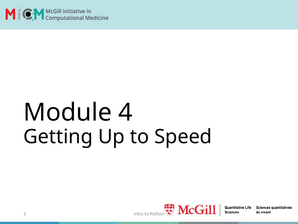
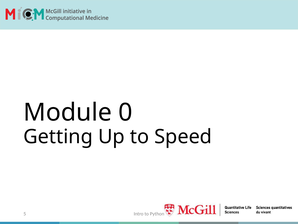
4: 4 -> 0 (125, 112)
